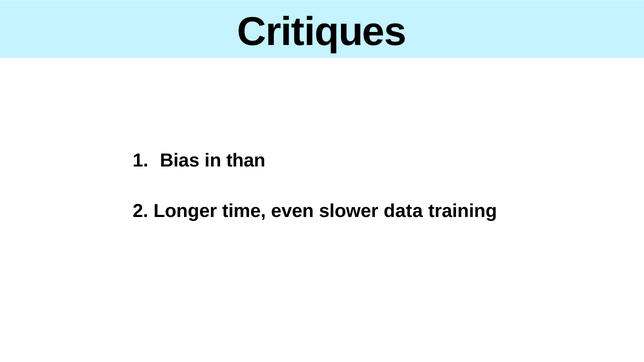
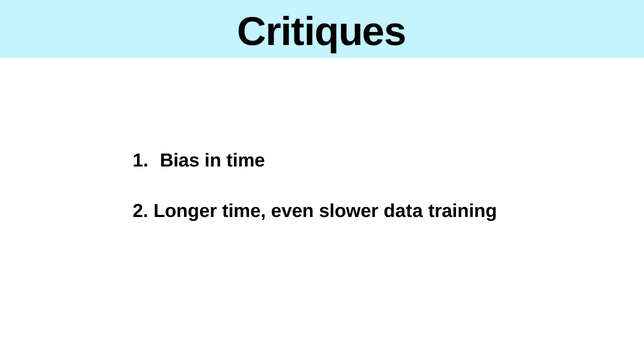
in than: than -> time (246, 161)
